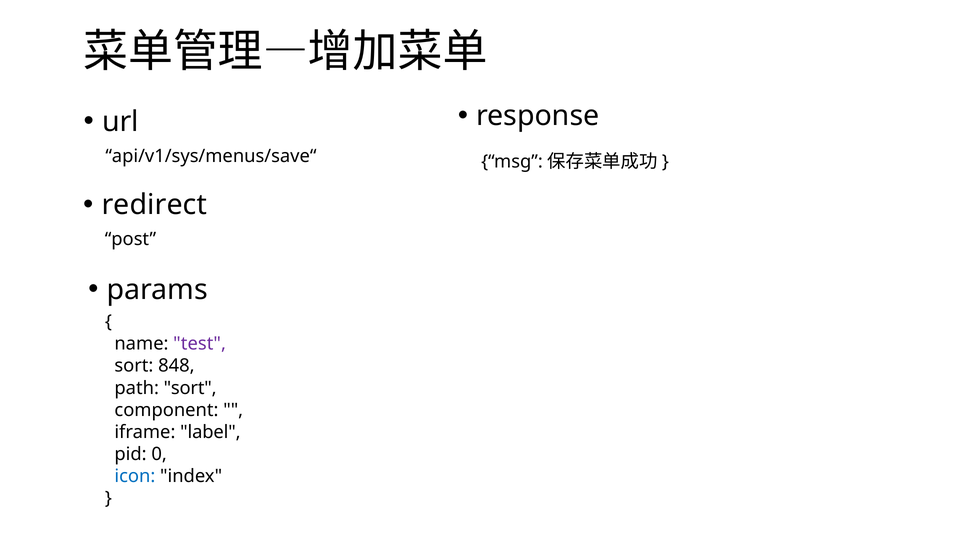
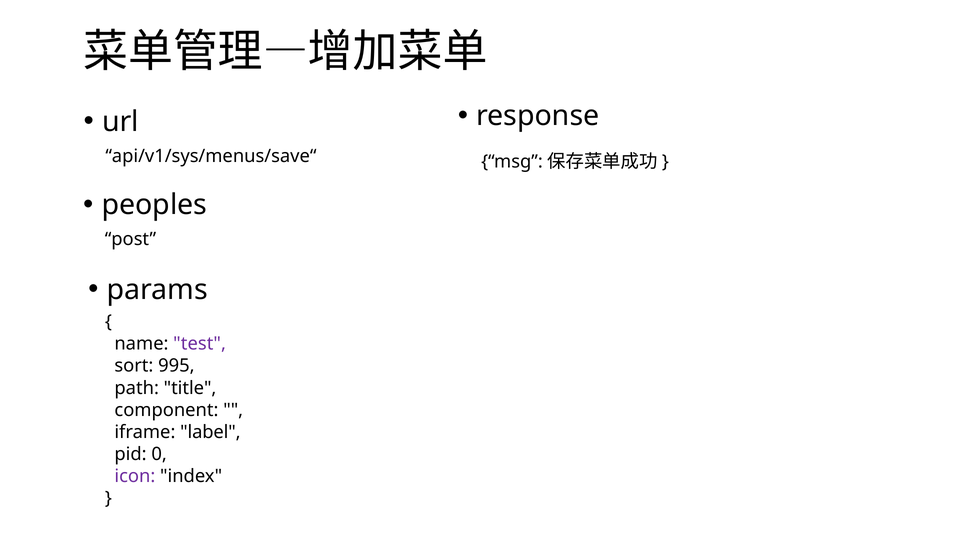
redirect: redirect -> peoples (154, 204)
848: 848 -> 995 (176, 365)
path sort: sort -> title (190, 387)
icon colour: blue -> purple (135, 476)
